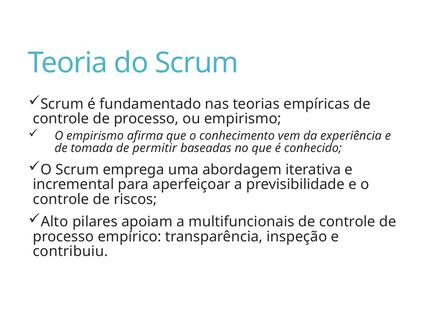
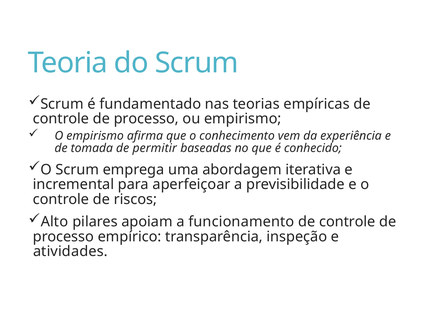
multifuncionais: multifuncionais -> funcionamento (241, 222)
contribuiu: contribuiu -> atividades (70, 252)
